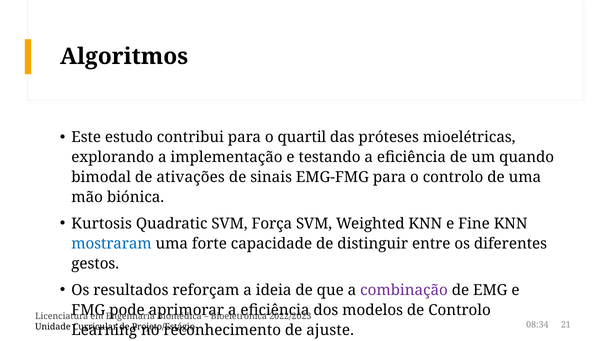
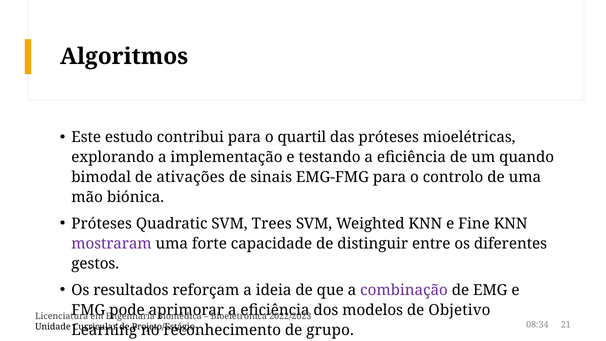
Kurtosis: Kurtosis -> Próteses (102, 224)
Força: Força -> Trees (272, 224)
mostraram colour: blue -> purple (112, 244)
de Controlo: Controlo -> Objetivo (459, 310)
ajuste: ajuste -> grupo (330, 330)
